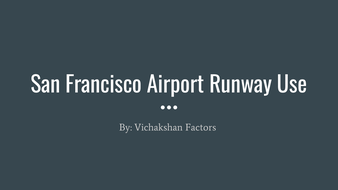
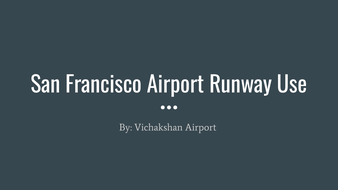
Vichakshan Factors: Factors -> Airport (201, 127)
